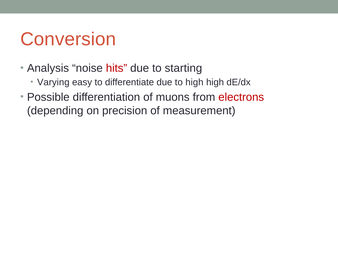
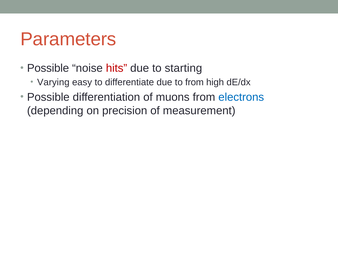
Conversion: Conversion -> Parameters (68, 39)
Analysis: Analysis -> Possible (48, 68)
to high: high -> from (194, 83)
electrons colour: red -> blue (241, 97)
